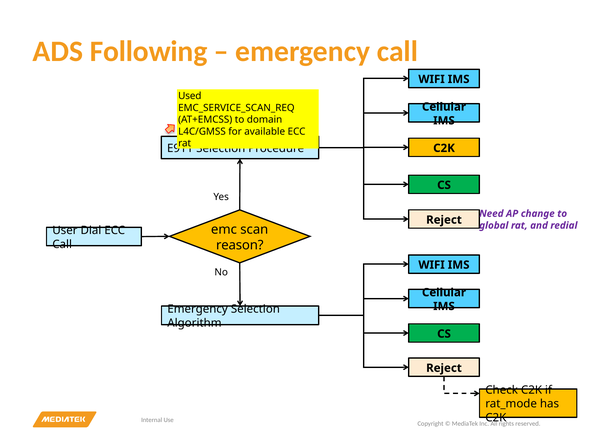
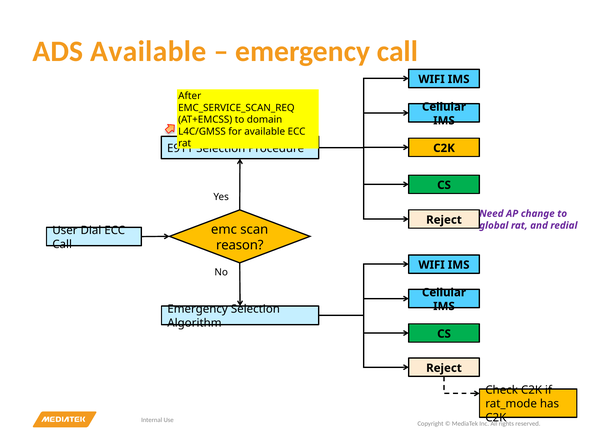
ADS Following: Following -> Available (148, 52)
Used: Used -> After (190, 96)
